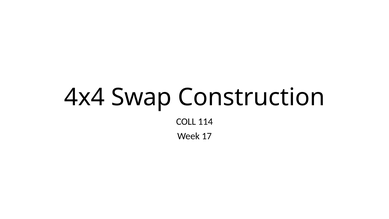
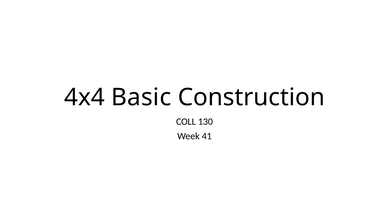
Swap: Swap -> Basic (141, 97)
114: 114 -> 130 (205, 122)
17: 17 -> 41 (207, 136)
